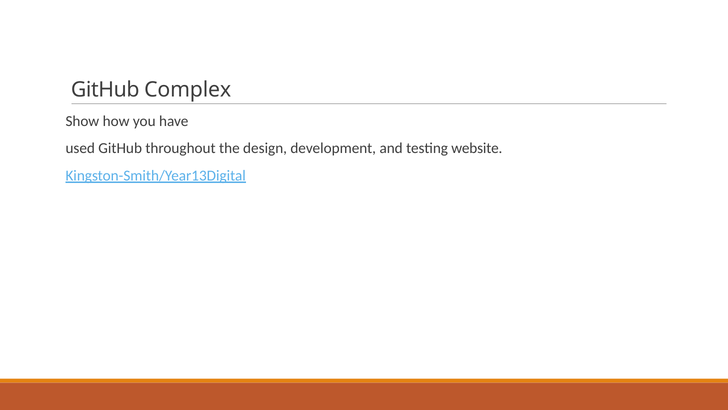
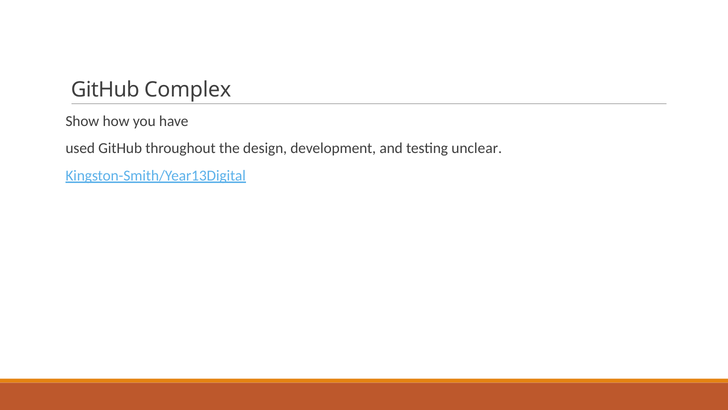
website: website -> unclear (477, 148)
